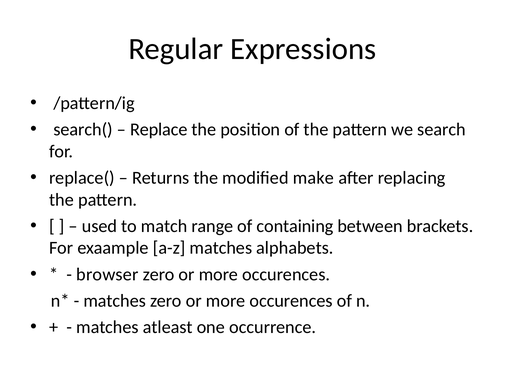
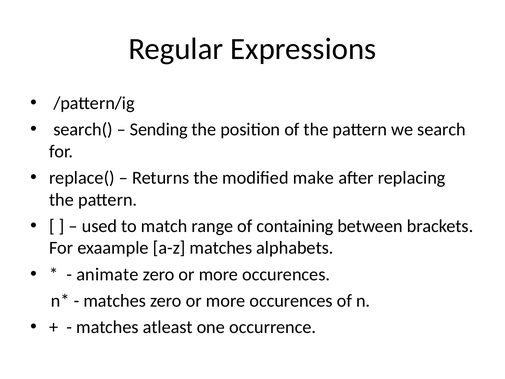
Replace: Replace -> Sending (159, 129)
browser: browser -> animate (107, 274)
